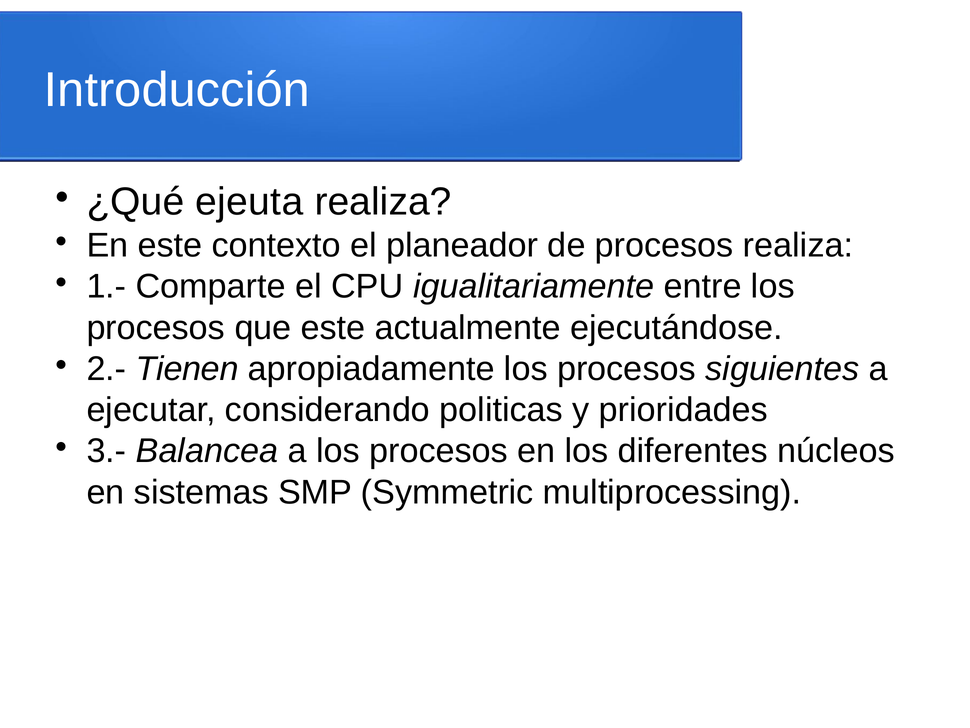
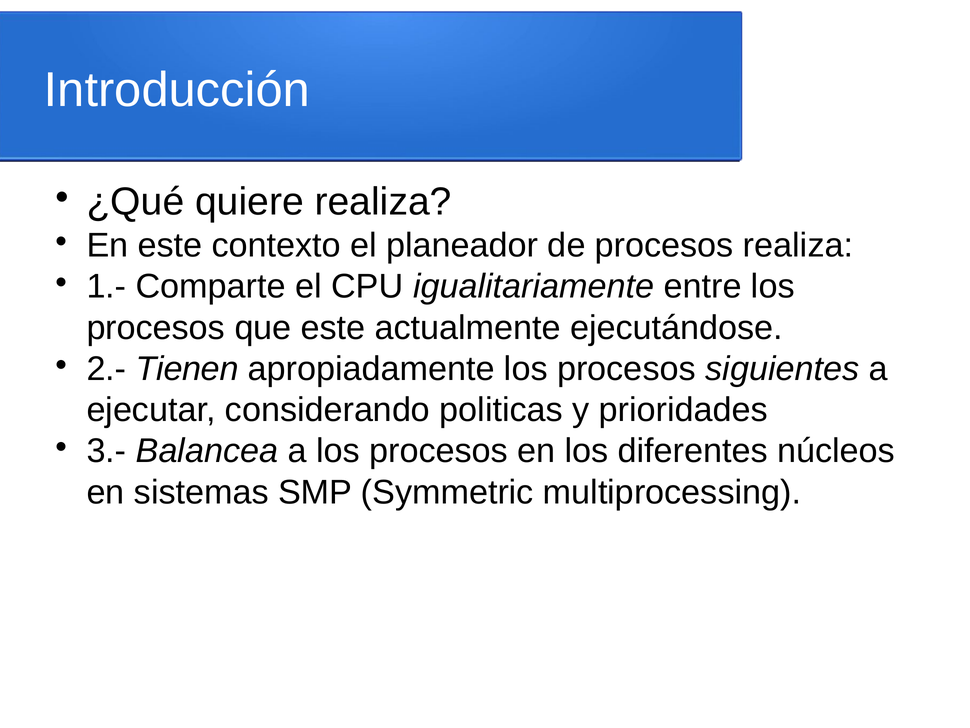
ejeuta: ejeuta -> quiere (249, 202)
